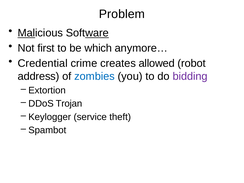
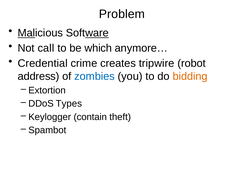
first: first -> call (46, 48)
allowed: allowed -> tripwire (157, 63)
bidding colour: purple -> orange (190, 76)
Trojan: Trojan -> Types (69, 104)
service: service -> contain (90, 117)
